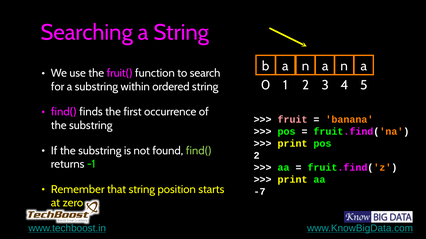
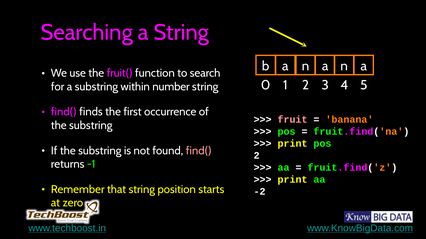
ordered: ordered -> number (171, 87)
find( colour: light green -> pink (199, 151)
-7: -7 -> -2 (260, 192)
